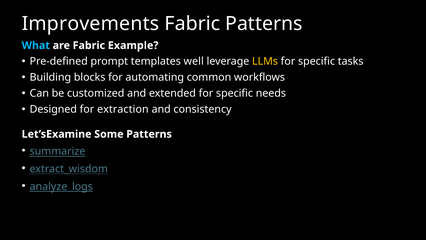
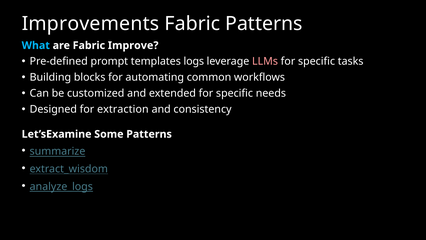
Example: Example -> Improve (133, 45)
well: well -> logs (194, 61)
LLMs colour: yellow -> pink (265, 61)
